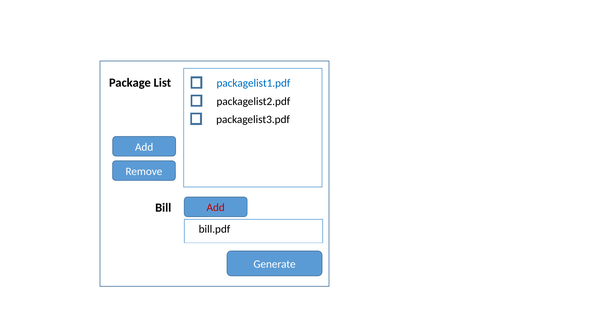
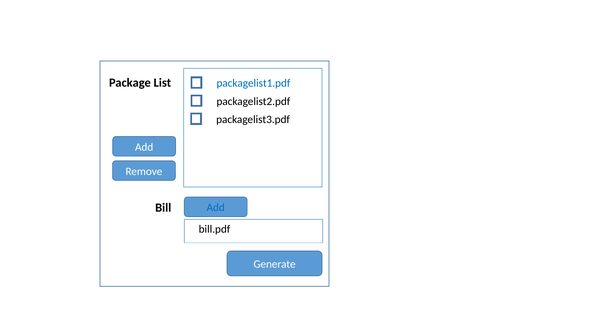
Add colour: red -> blue (216, 208)
